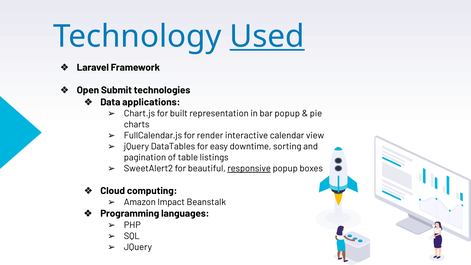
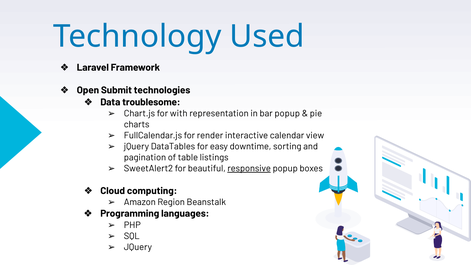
Used underline: present -> none (267, 36)
applications: applications -> troublesome (151, 102)
built: built -> with (179, 113)
Impact: Impact -> Region (171, 202)
